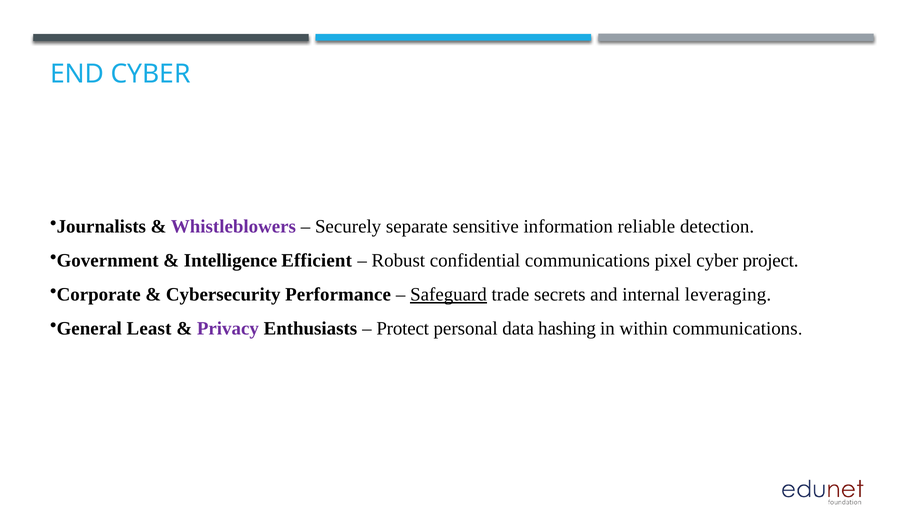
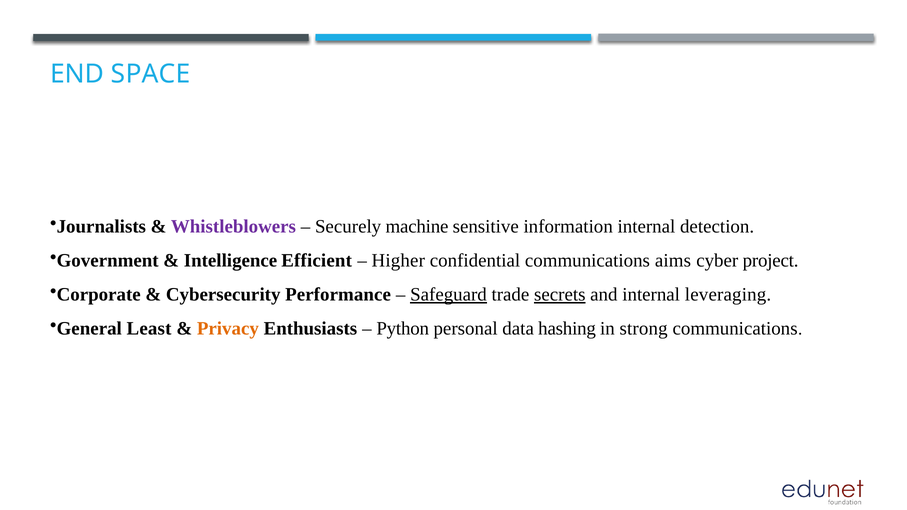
END CYBER: CYBER -> SPACE (151, 74)
separate: separate -> machine (417, 227)
information reliable: reliable -> internal (646, 227)
Robust: Robust -> Higher (398, 261)
pixel: pixel -> aims (673, 261)
secrets underline: none -> present (560, 295)
Privacy colour: purple -> orange (228, 329)
Protect: Protect -> Python (403, 329)
within: within -> strong (644, 329)
